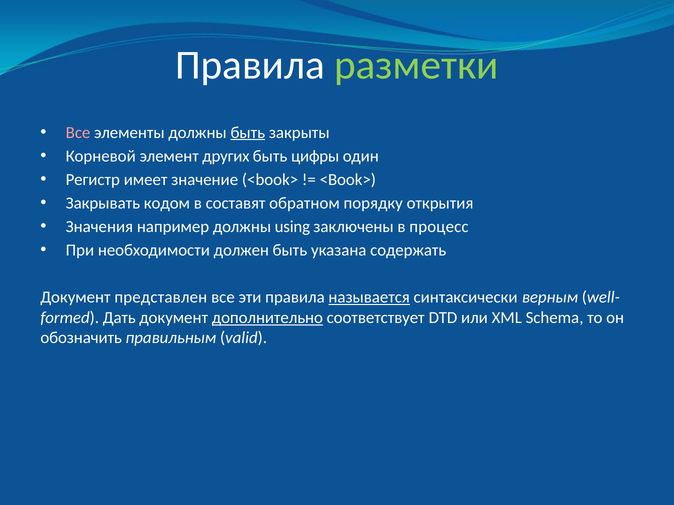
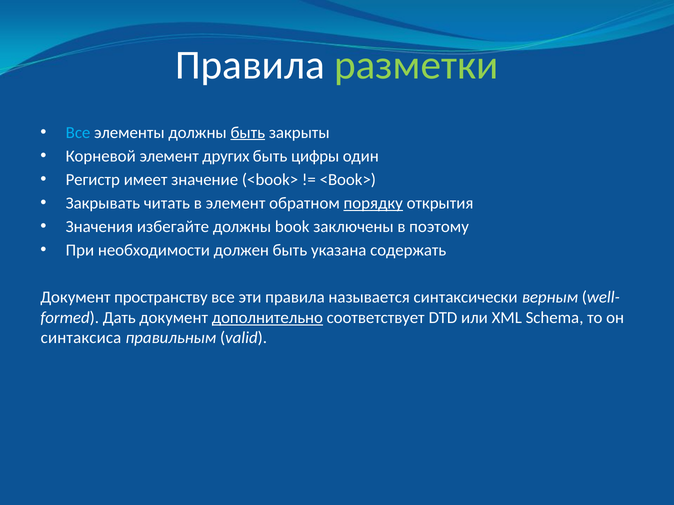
Все colour: pink -> light blue (78, 133)
кодом: кодом -> читать (167, 203)
в составят: составят -> элемент (236, 203)
порядку underline: none -> present (373, 203)
например: например -> избегайте (173, 227)
using: using -> book (292, 227)
процесс: процесс -> поэтому (439, 227)
представлен: представлен -> пространству (161, 298)
называется underline: present -> none (369, 298)
обозначить: обозначить -> синтаксиса (81, 338)
